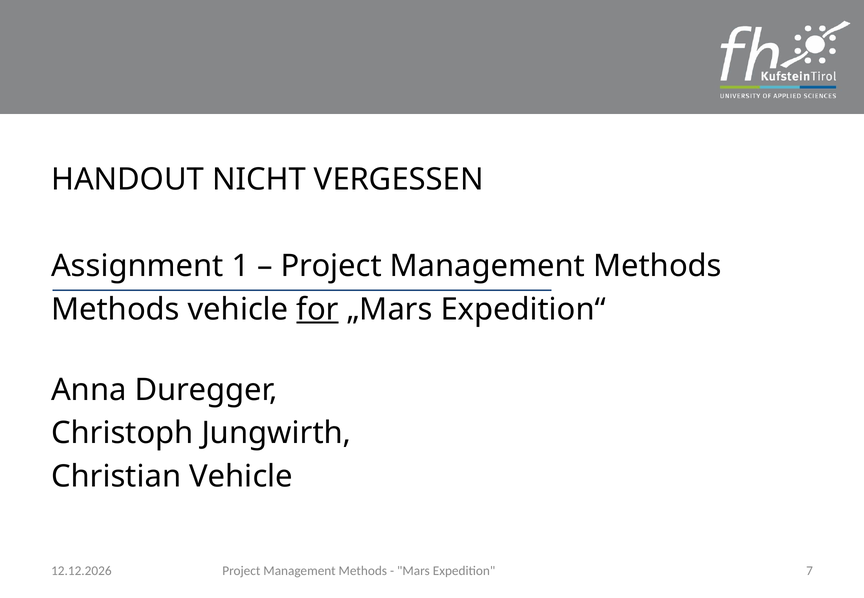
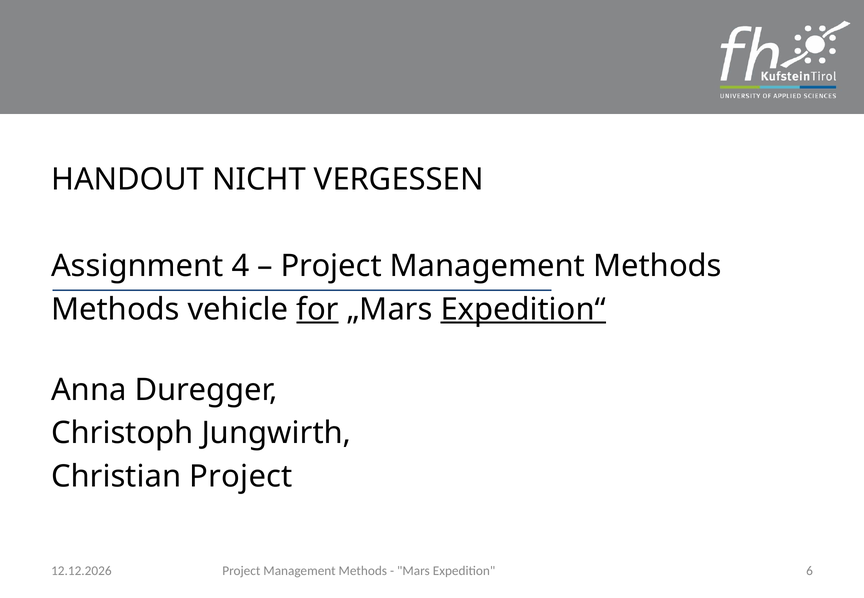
1: 1 -> 4 (240, 266)
Expedition“ underline: none -> present (523, 309)
Christian Vehicle: Vehicle -> Project (241, 477)
7: 7 -> 6 (809, 571)
